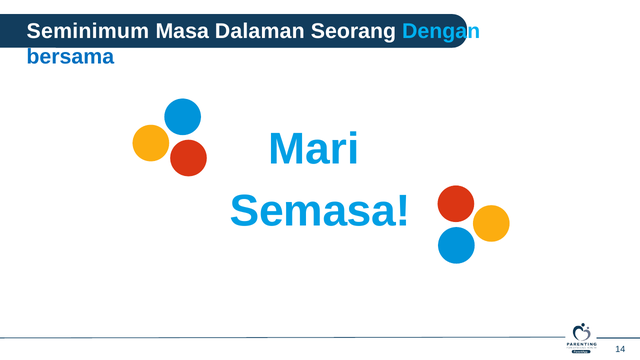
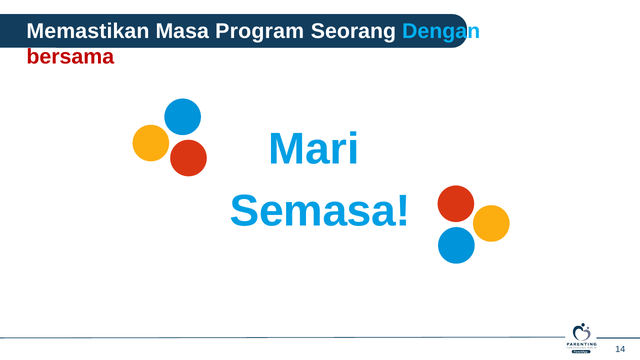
Seminimum: Seminimum -> Memastikan (88, 31)
Dalaman: Dalaman -> Program (260, 31)
bersama colour: blue -> red (70, 57)
